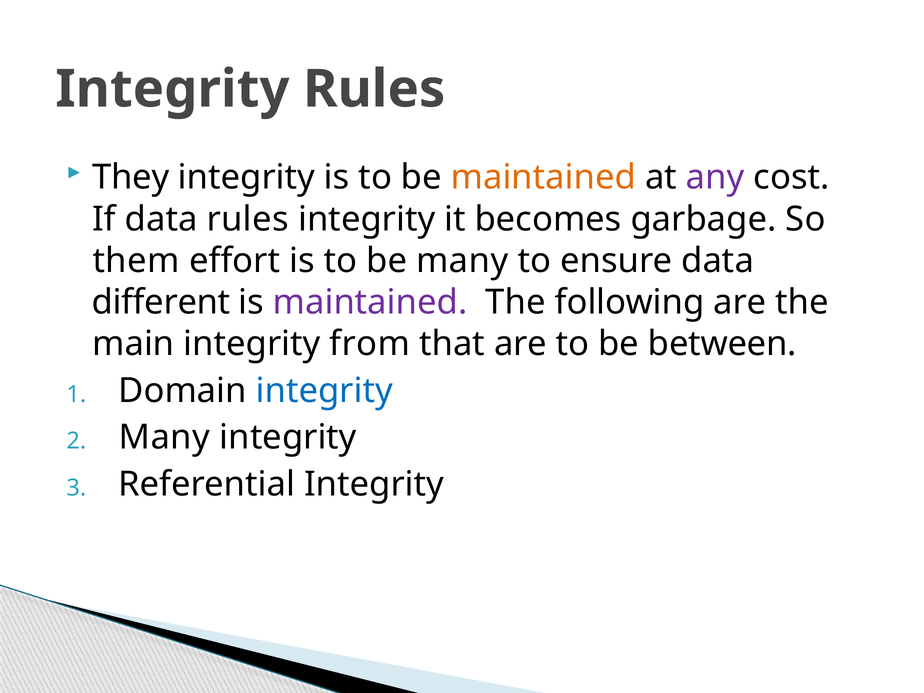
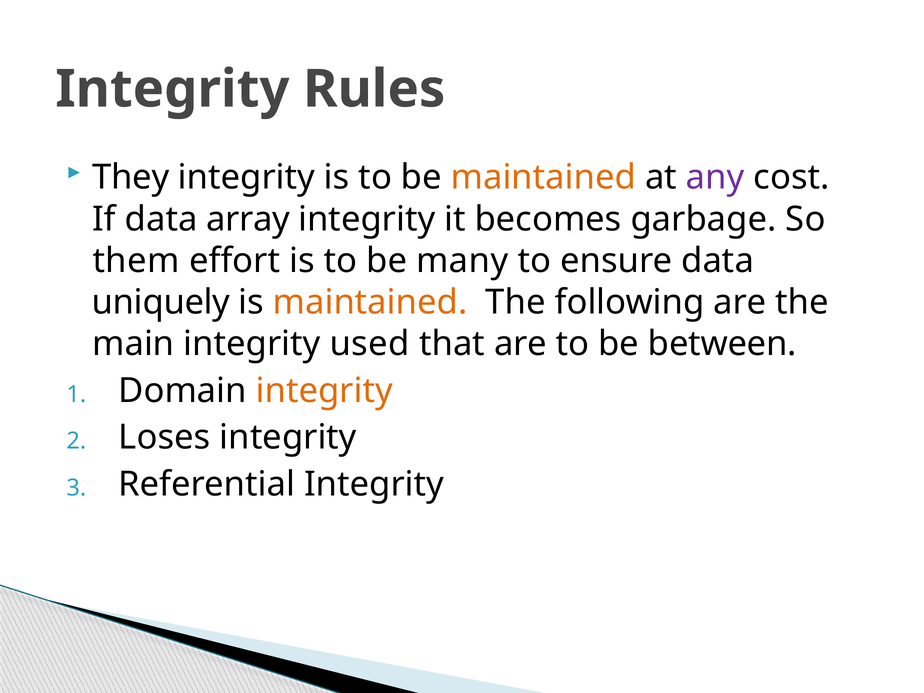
data rules: rules -> array (248, 219)
different: different -> uniquely (161, 302)
maintained colour: purple -> orange (370, 302)
from: from -> used (370, 344)
integrity colour: blue -> orange (324, 391)
Many: Many -> Loses (164, 437)
